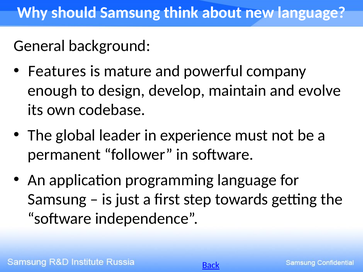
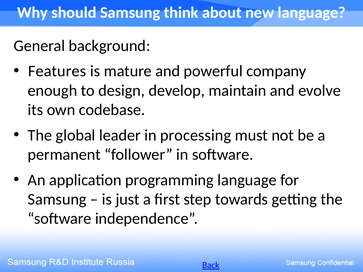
experience: experience -> processing (196, 135)
